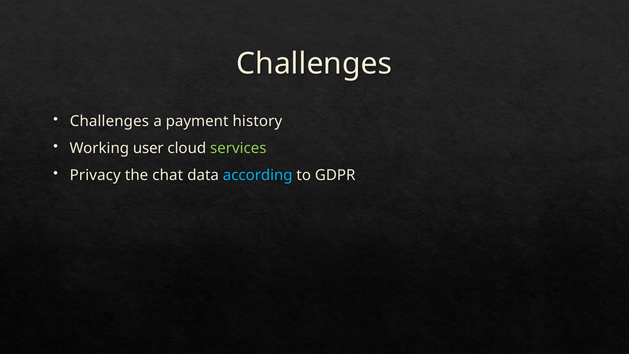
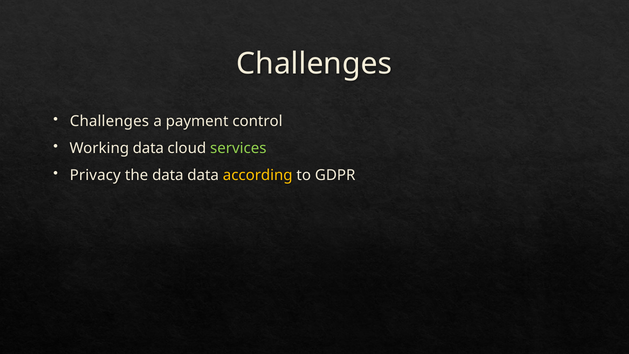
history: history -> control (257, 121)
Working user: user -> data (148, 148)
the chat: chat -> data (168, 175)
according colour: light blue -> yellow (258, 175)
